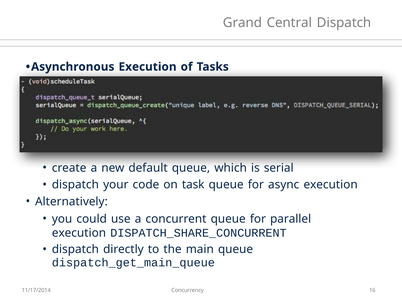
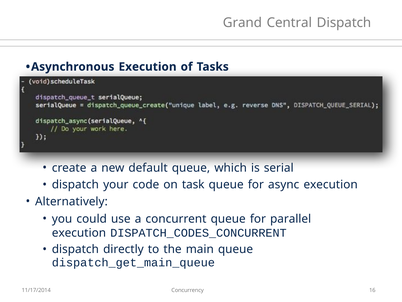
DISPATCH_SHARE_CONCURRENT: DISPATCH_SHARE_CONCURRENT -> DISPATCH_CODES_CONCURRENT (198, 232)
